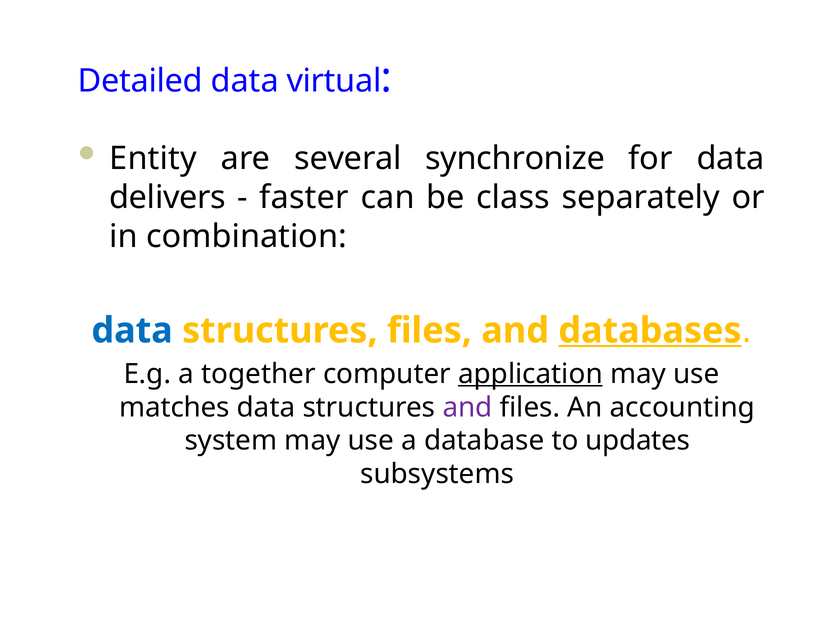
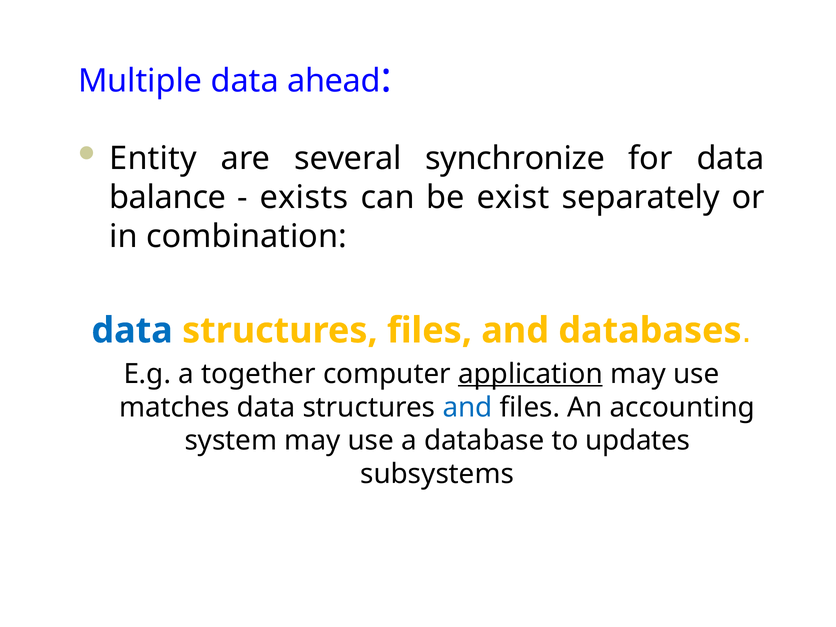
Detailed: Detailed -> Multiple (140, 81)
virtual: virtual -> ahead (334, 81)
delivers: delivers -> balance (168, 197)
faster: faster -> exists (304, 197)
class: class -> exist (513, 197)
databases underline: present -> none (650, 331)
and colour: purple -> blue (468, 407)
